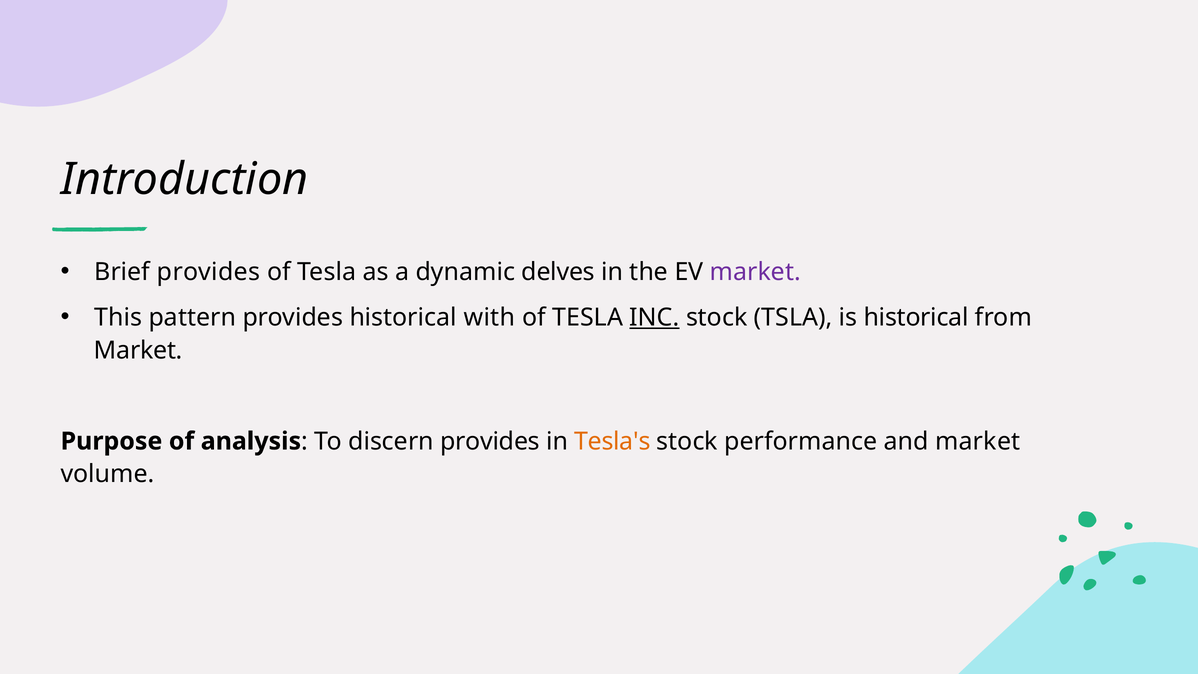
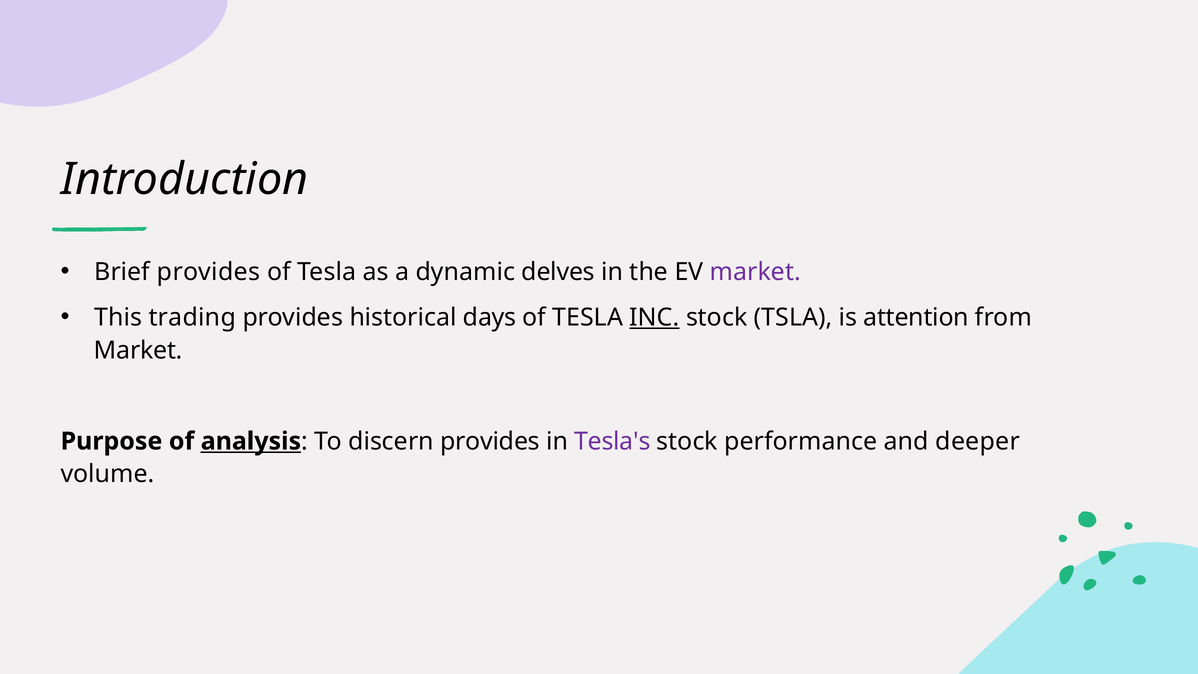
pattern: pattern -> trading (192, 317)
with: with -> days (490, 317)
is historical: historical -> attention (916, 317)
analysis underline: none -> present (251, 441)
Tesla's colour: orange -> purple (612, 441)
and market: market -> deeper (978, 441)
